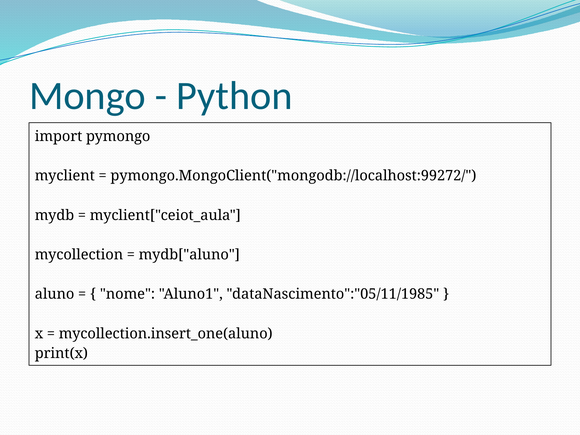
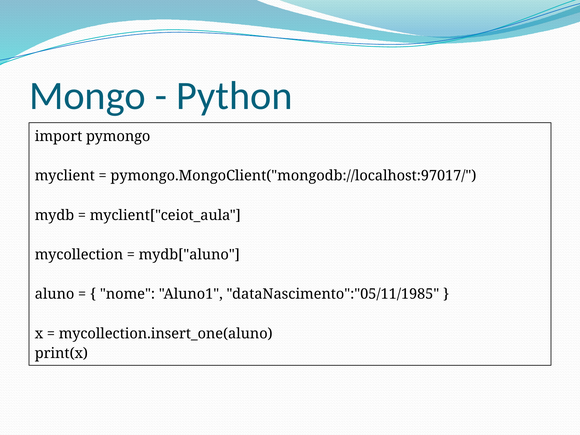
pymongo.MongoClient("mongodb://localhost:99272/: pymongo.MongoClient("mongodb://localhost:99272/ -> pymongo.MongoClient("mongodb://localhost:97017/ (293, 176)
